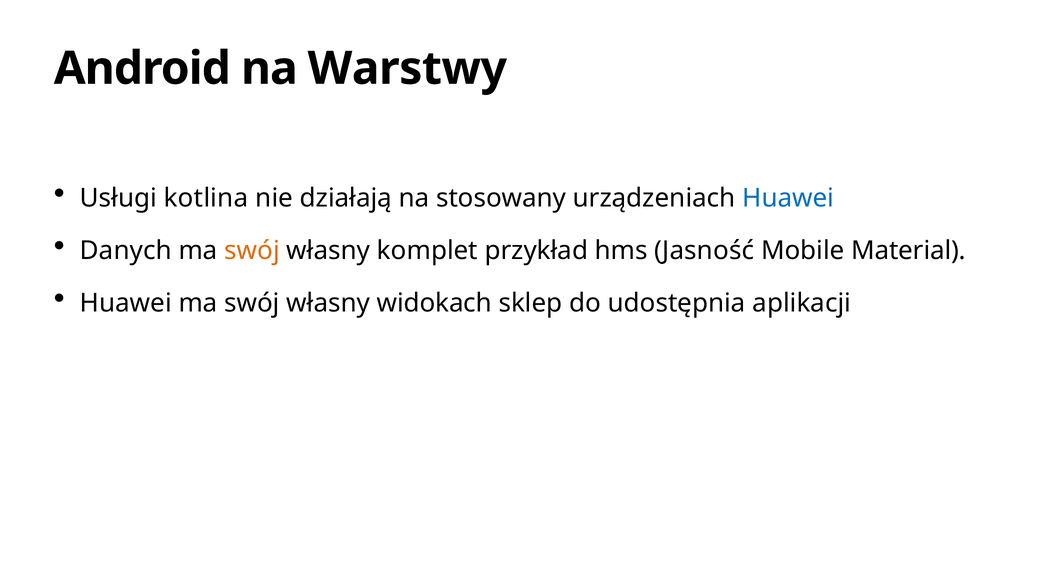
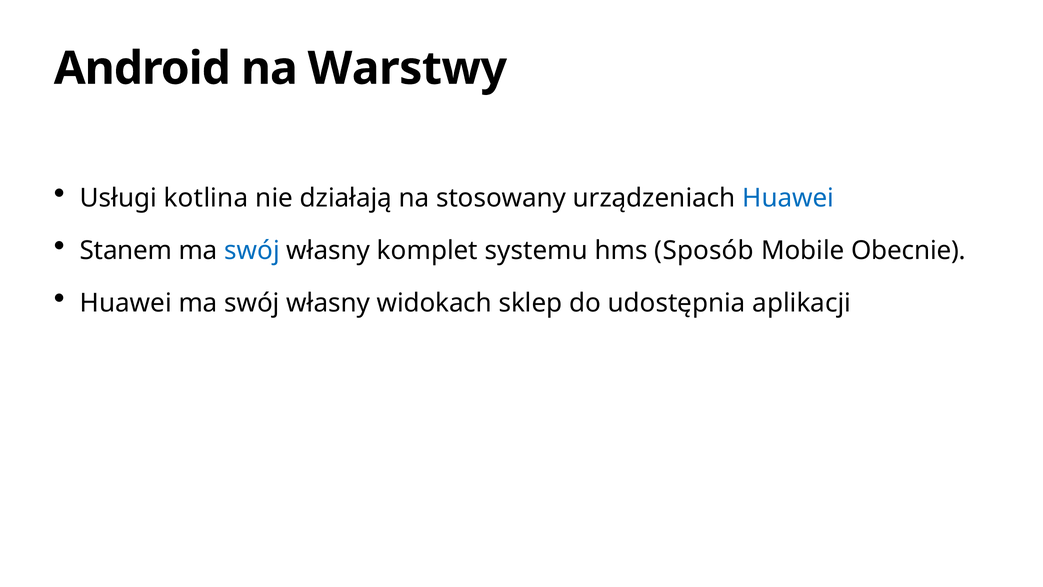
Danych: Danych -> Stanem (126, 250)
swój colour: orange -> blue (252, 250)
przykład: przykład -> systemu (536, 250)
Jasność: Jasność -> Sposób (704, 250)
Material: Material -> Obecnie (909, 250)
